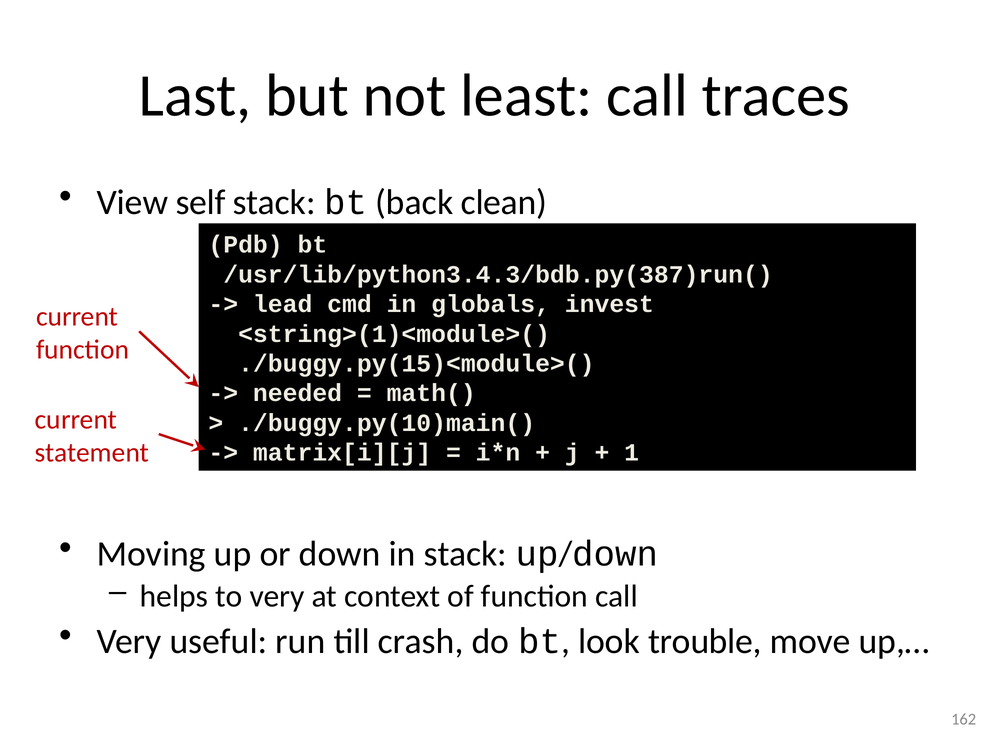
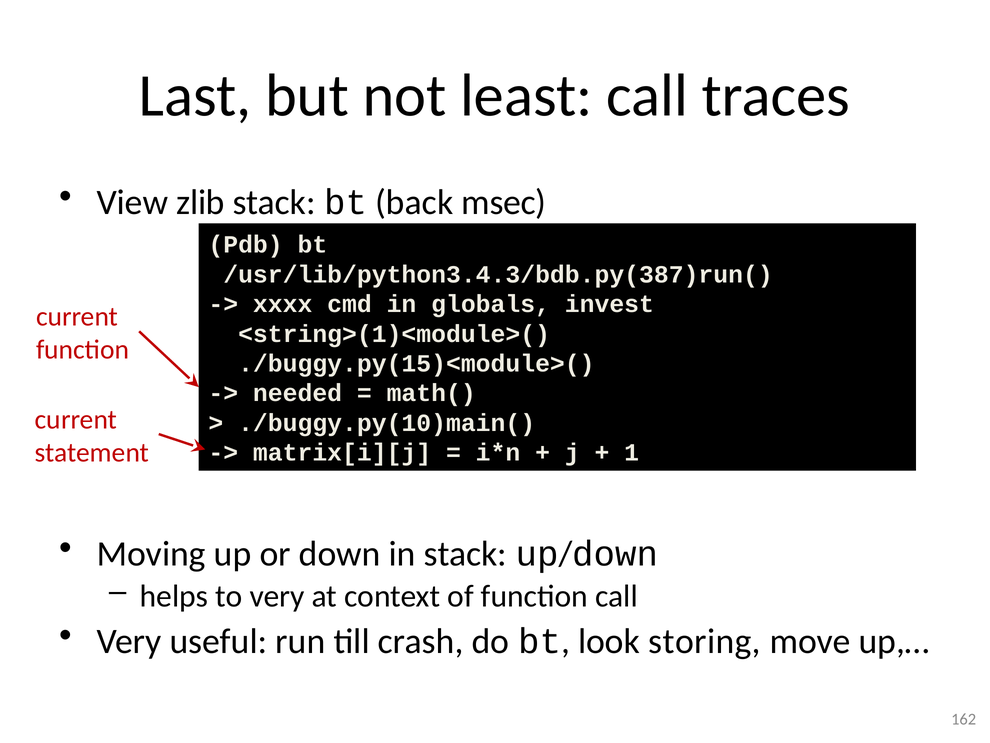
self: self -> zlib (201, 202)
clean: clean -> msec (504, 202)
lead: lead -> xxxx (283, 304)
trouble: trouble -> storing (705, 641)
